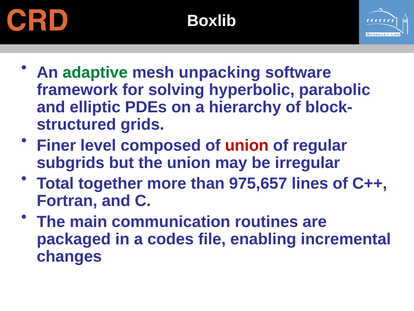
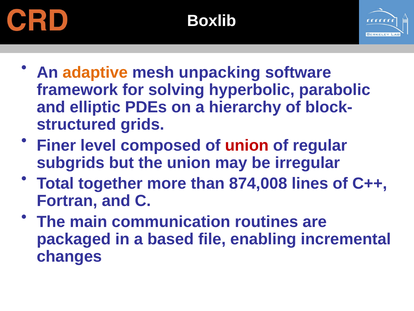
adaptive colour: green -> orange (95, 72)
975,657: 975,657 -> 874,008 (258, 183)
codes: codes -> based (171, 239)
